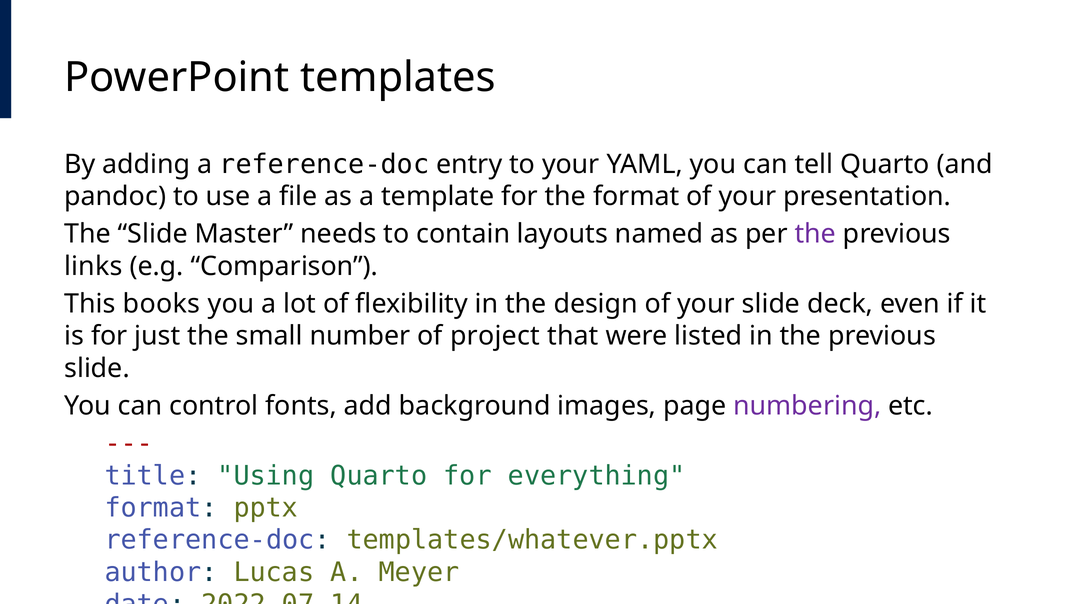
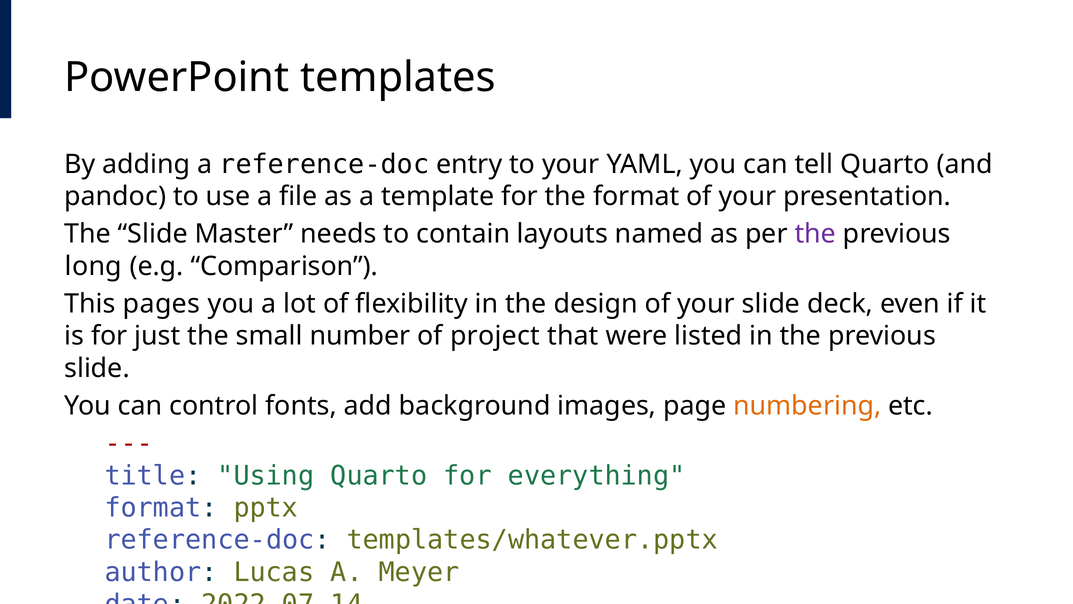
links: links -> long (93, 266)
books: books -> pages (162, 304)
numbering colour: purple -> orange (807, 406)
